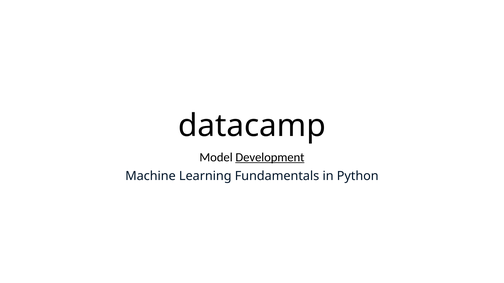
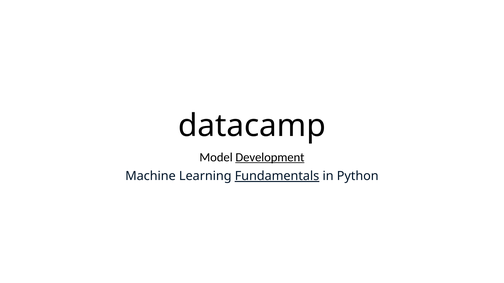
Fundamentals underline: none -> present (277, 176)
